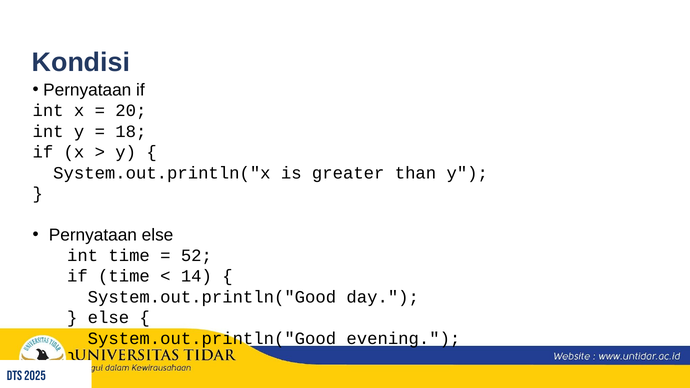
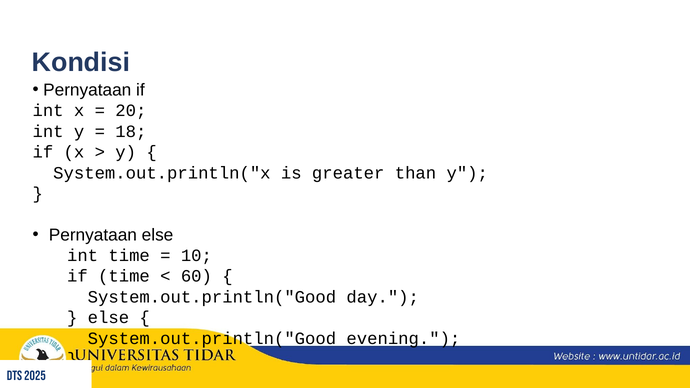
52: 52 -> 10 (196, 256)
14: 14 -> 60 (196, 276)
